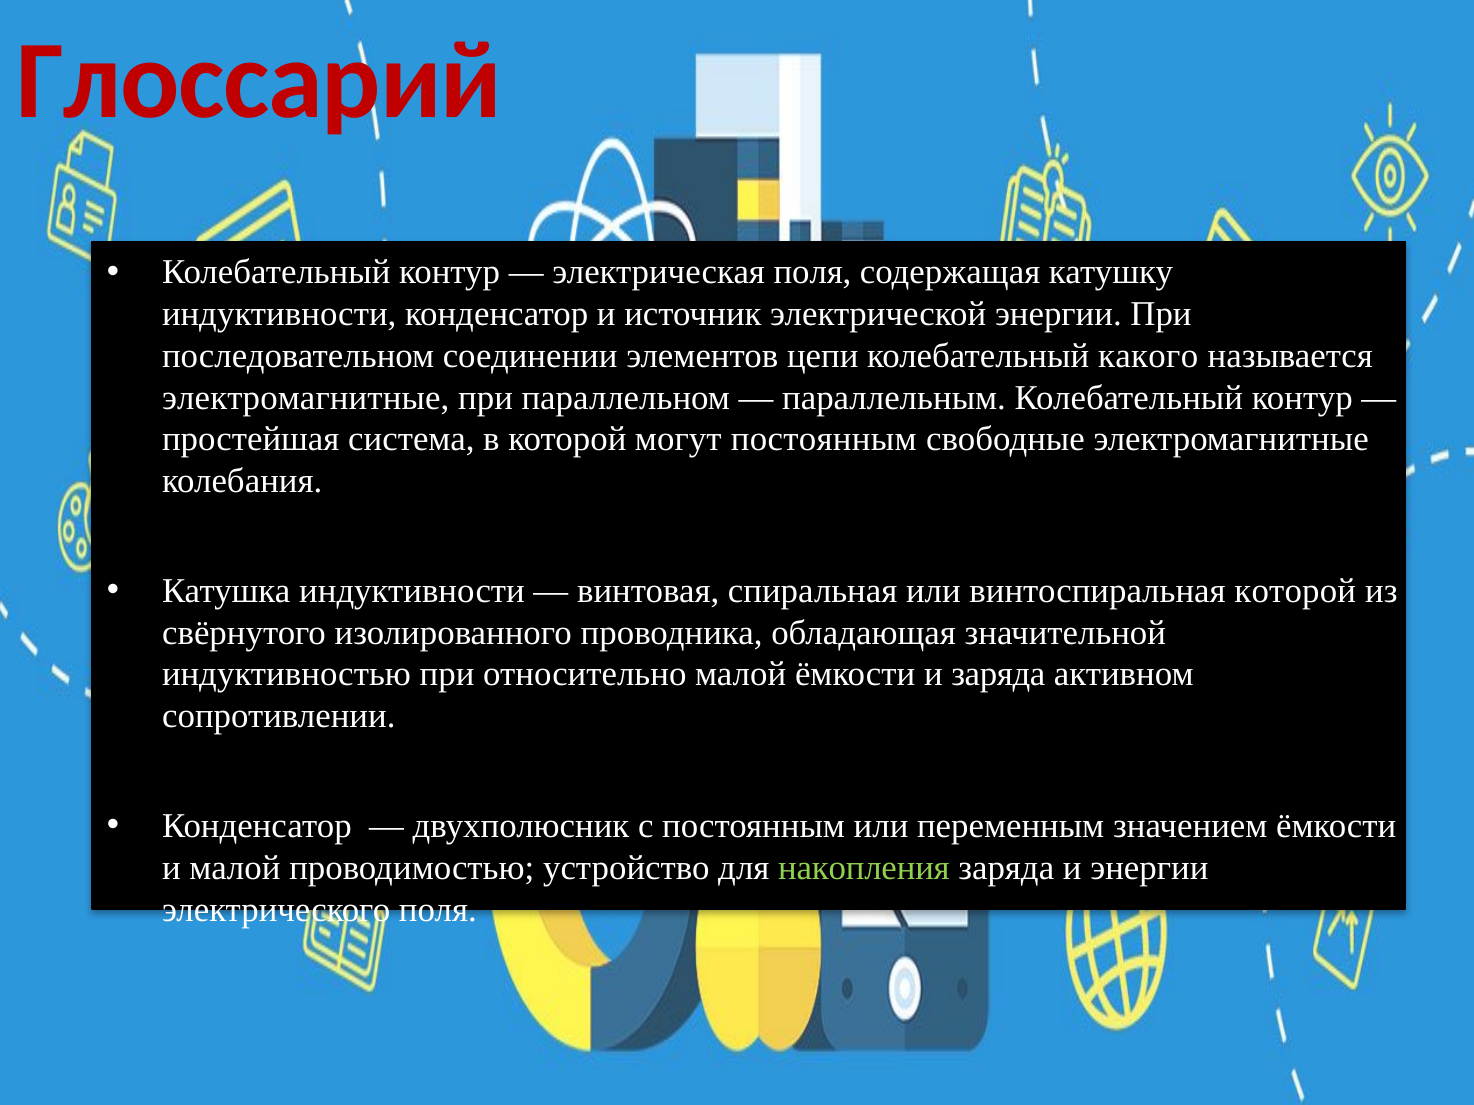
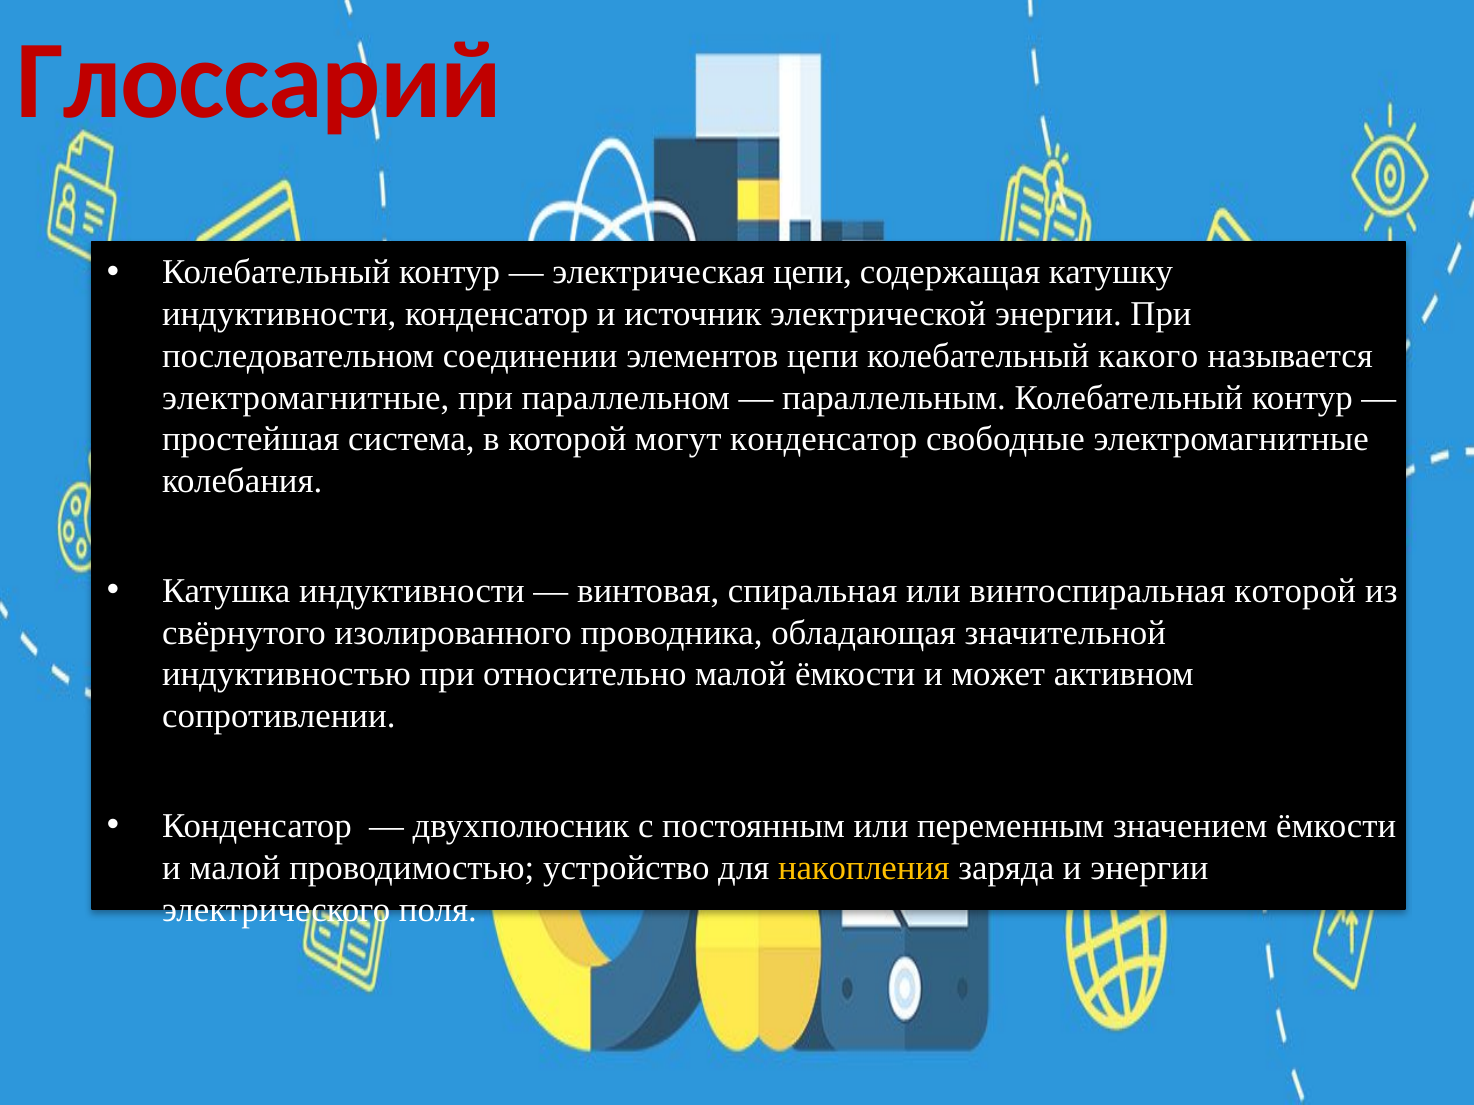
электрическая поля: поля -> цепи (813, 273)
могут постоянным: постоянным -> конденсатор (824, 440)
и заряда: заряда -> может (998, 675)
накопления colour: light green -> yellow (864, 868)
